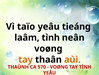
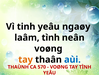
taïo: taïo -> tinh (26, 26)
tieáng: tieáng -> ngaøy (76, 26)
aùi colour: orange -> blue (72, 59)
